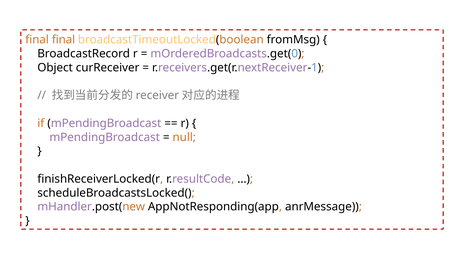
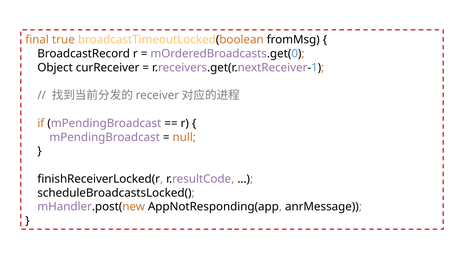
final final: final -> true (63, 40)
